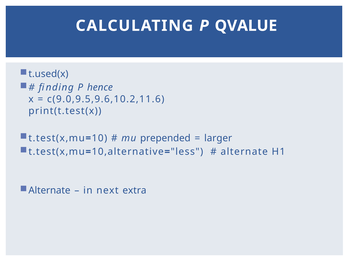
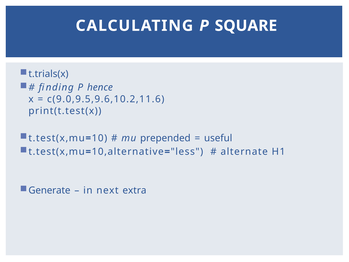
QVALUE: QVALUE -> SQUARE (246, 26)
t.used(x: t.used(x -> t.trials(x (48, 74)
larger: larger -> useful (218, 138)
Alternate: Alternate -> Generate (49, 190)
